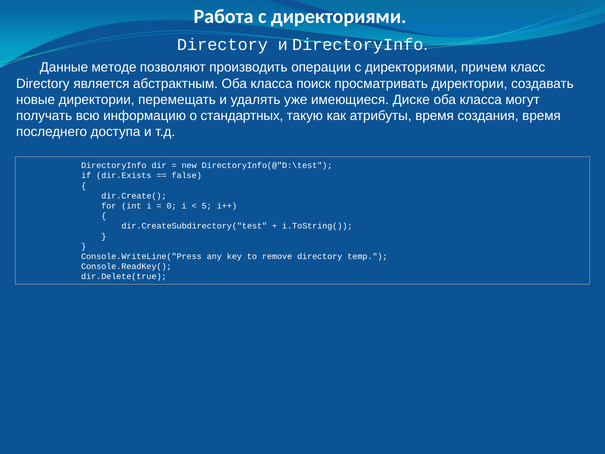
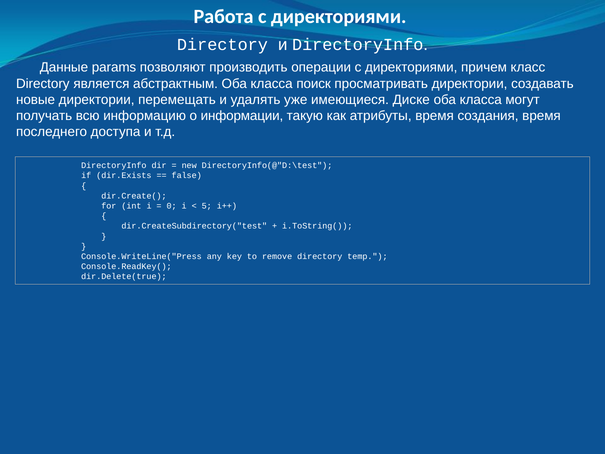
методе: методе -> params (114, 67)
стандартных: стандартных -> информации (242, 116)
